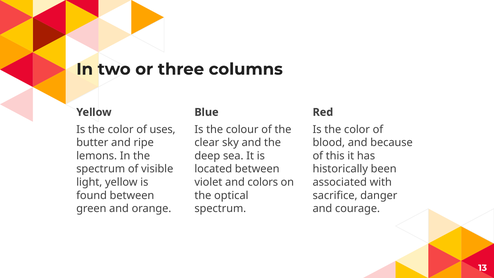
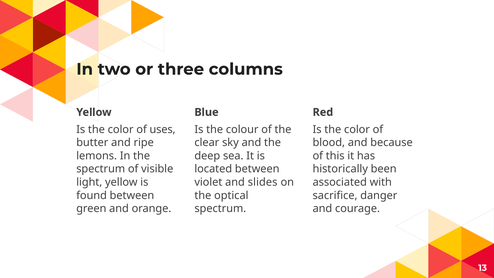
colors: colors -> slides (263, 182)
